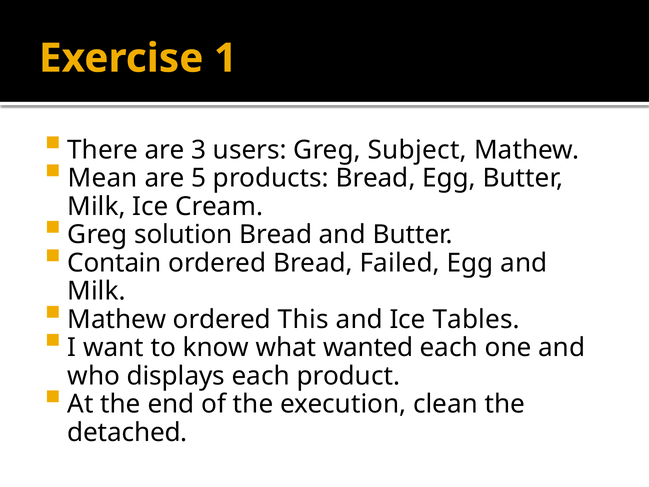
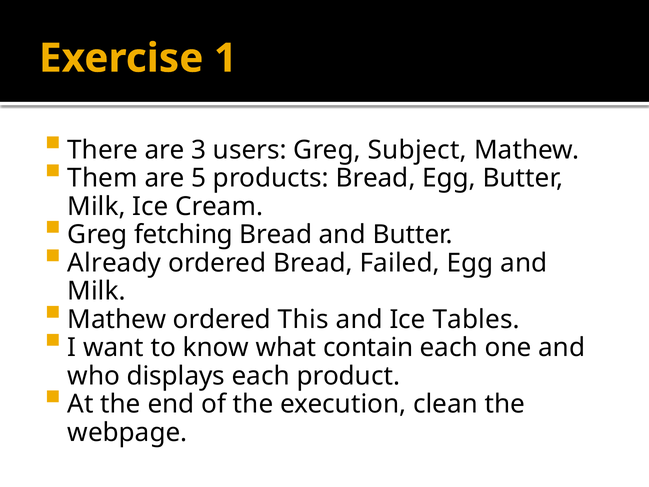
Mean: Mean -> Them (103, 178)
solution: solution -> fetching (184, 235)
Contain: Contain -> Already (114, 263)
wanted: wanted -> contain (368, 348)
detached: detached -> webpage (127, 432)
